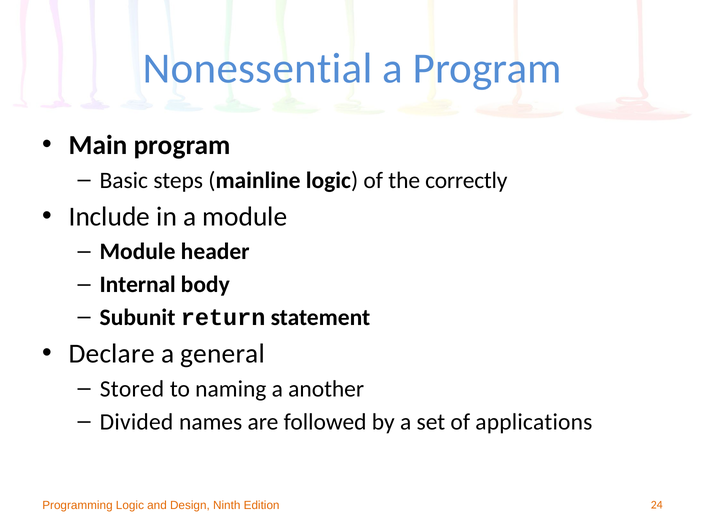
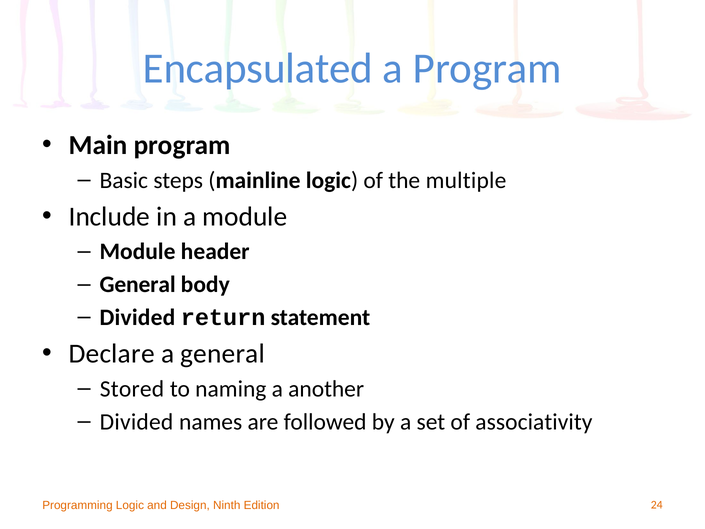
Nonessential: Nonessential -> Encapsulated (258, 68)
correctly: correctly -> multiple (466, 180)
Internal: Internal -> General (138, 284)
Subunit: Subunit -> Divided (137, 317)
applications: applications -> associativity (534, 422)
